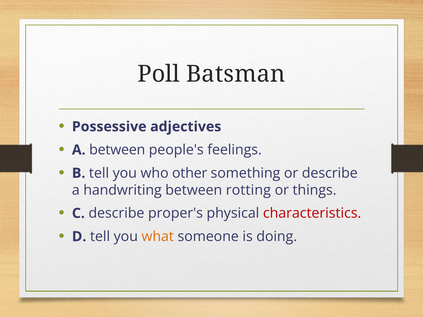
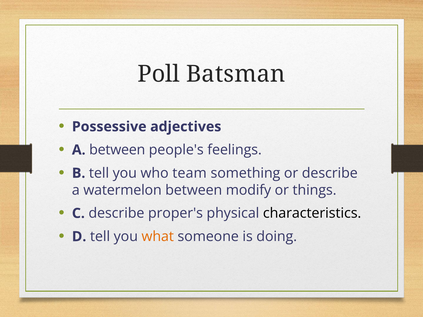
other: other -> team (190, 173)
handwriting: handwriting -> watermelon (123, 190)
rotting: rotting -> modify (248, 190)
characteristics colour: red -> black (312, 213)
